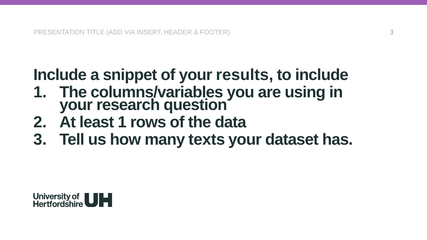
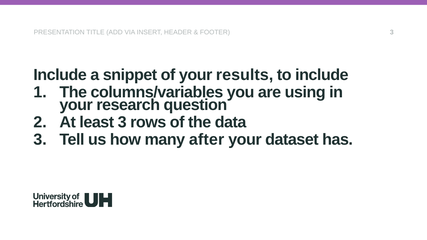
least 1: 1 -> 3 (122, 122)
texts: texts -> after (207, 140)
